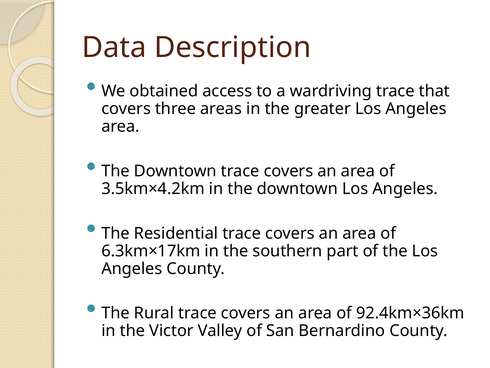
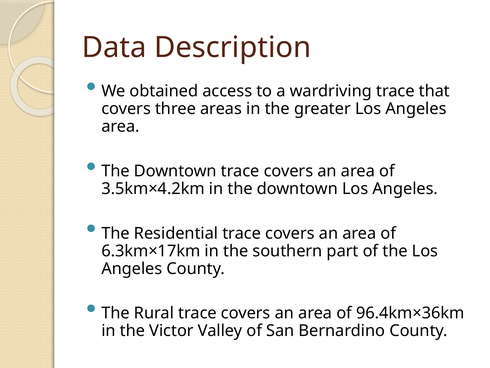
92.4km×36km: 92.4km×36km -> 96.4km×36km (410, 313)
